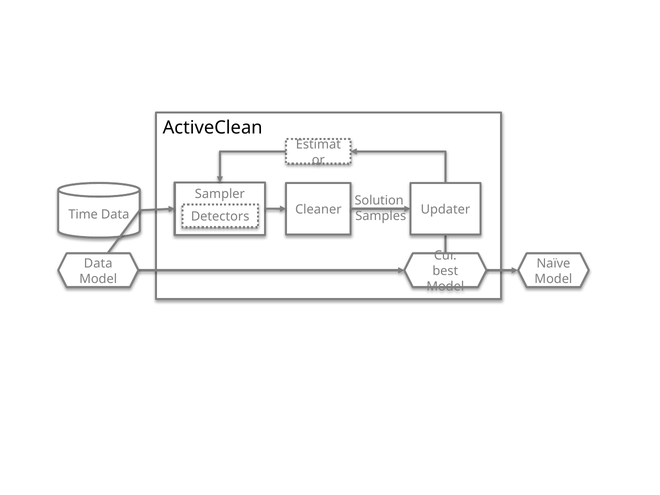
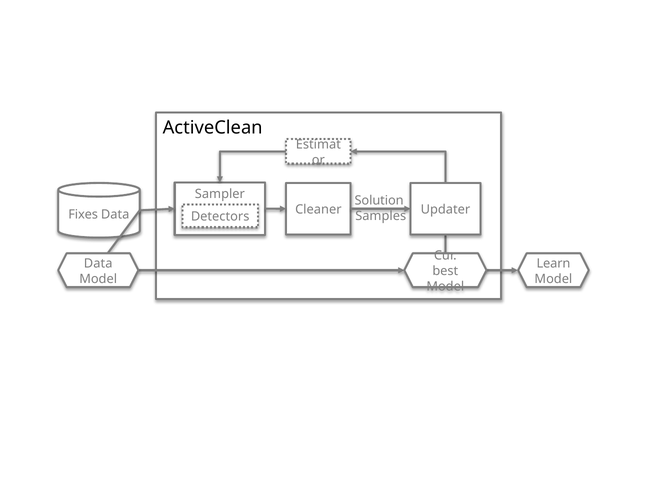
Time: Time -> Fixes (83, 215)
Naïve: Naïve -> Learn (553, 263)
